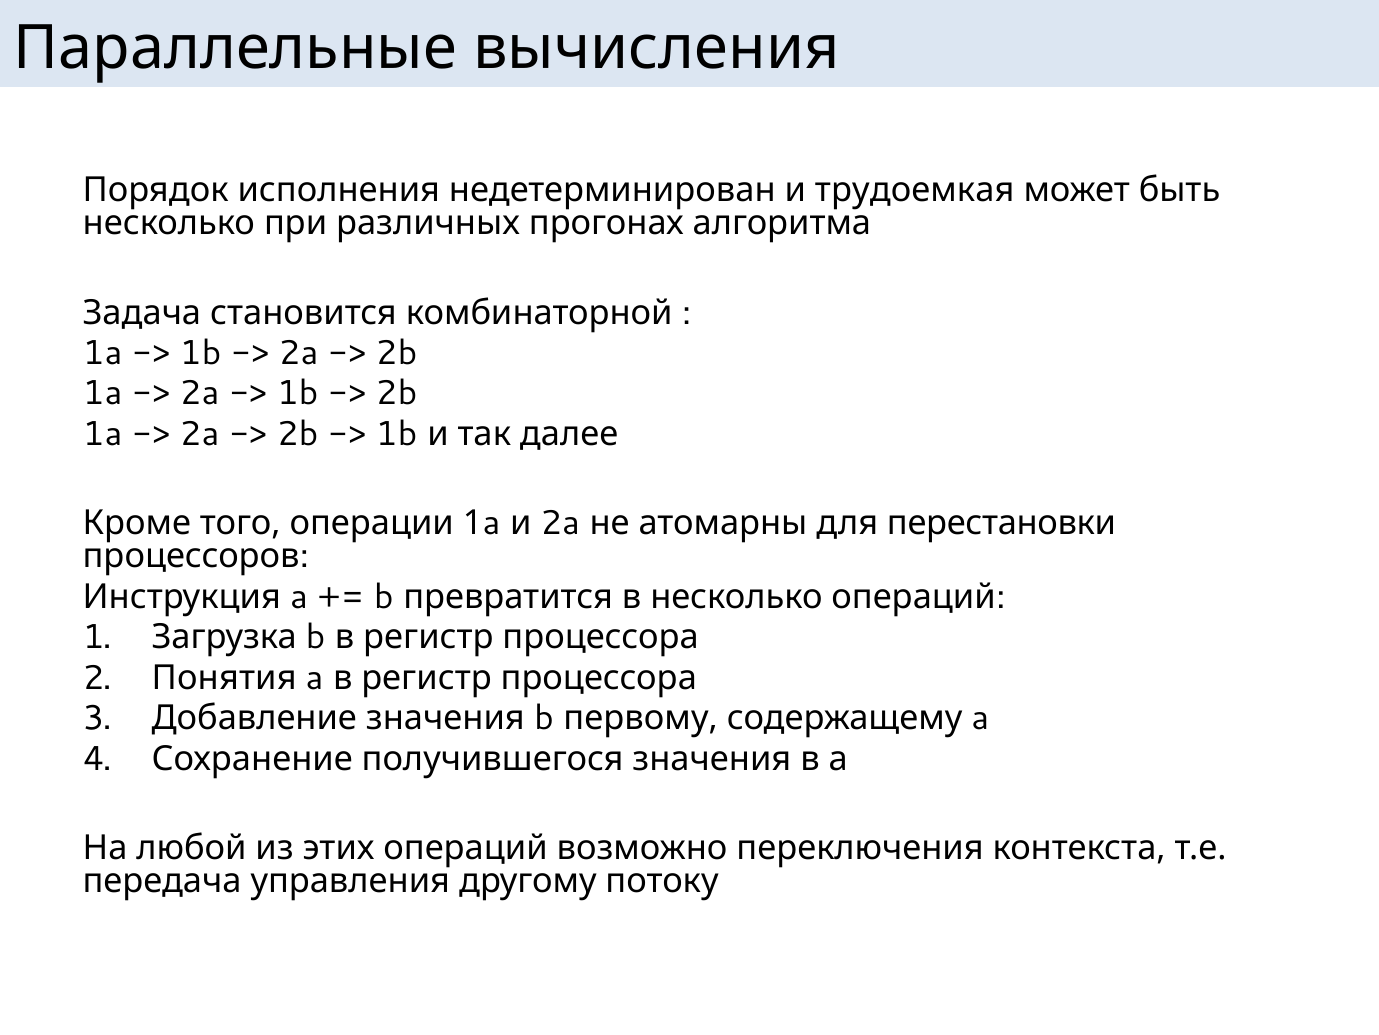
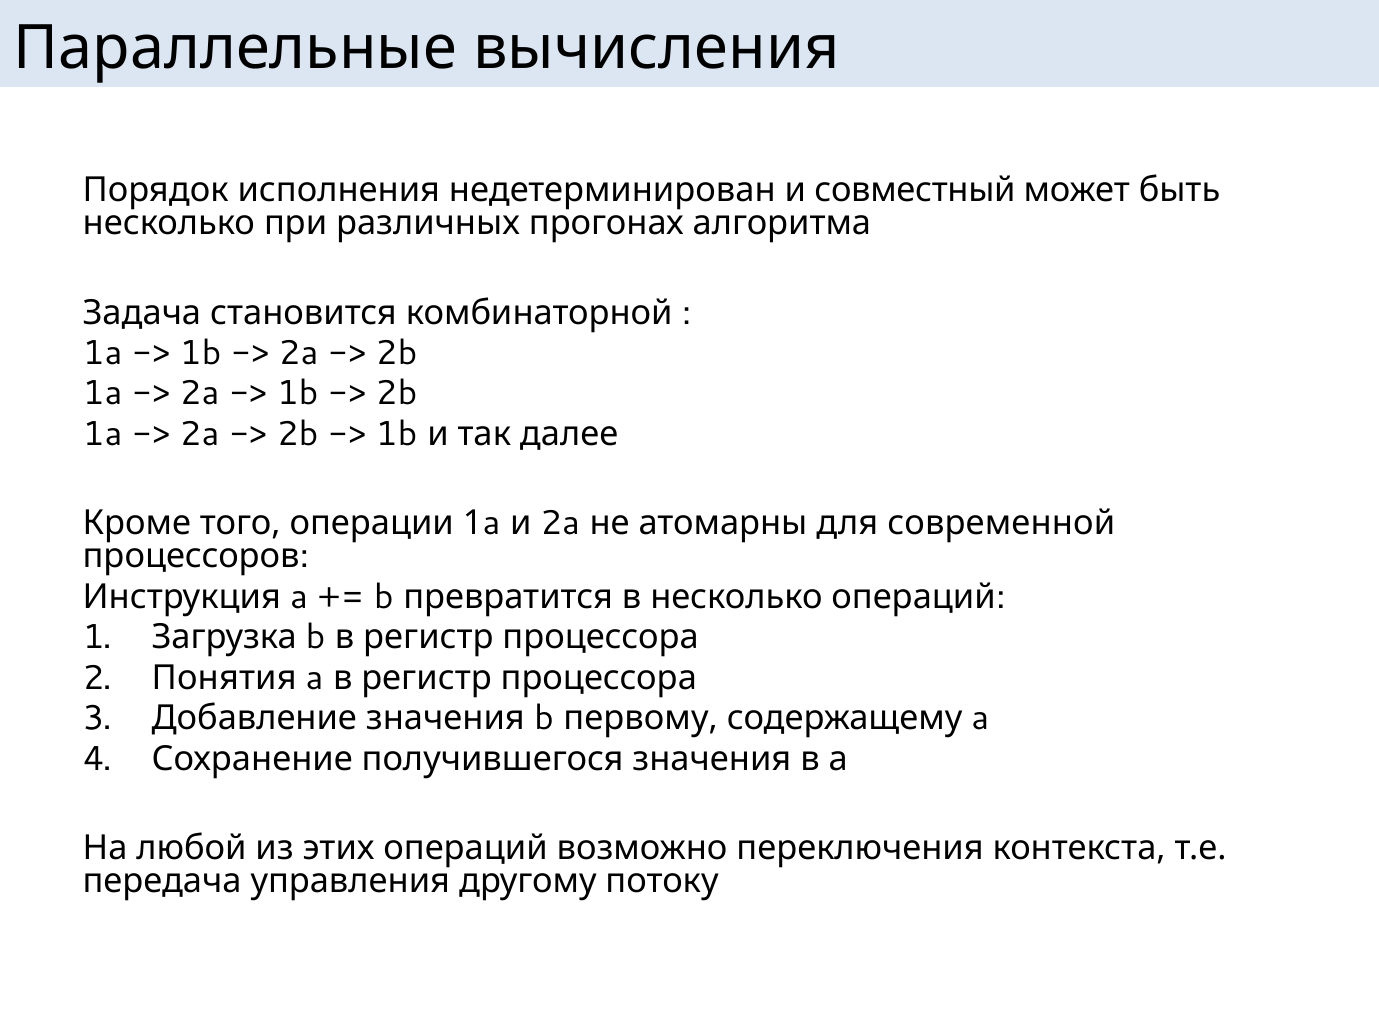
трудоемкая: трудоемкая -> совместный (915, 190)
перестановки: перестановки -> современной (1001, 523)
